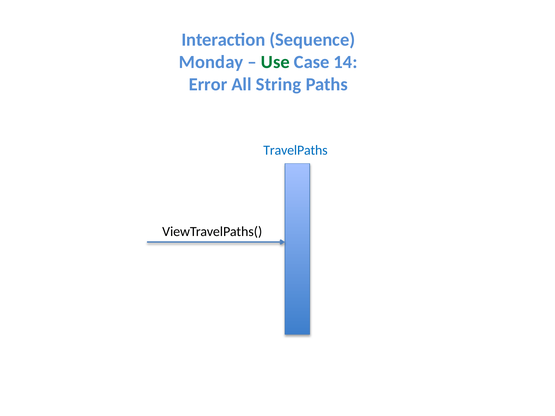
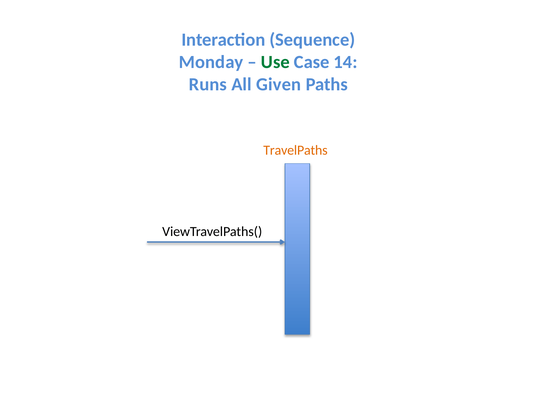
Error: Error -> Runs (208, 84)
String: String -> Given (279, 84)
TravelPaths colour: blue -> orange (295, 150)
